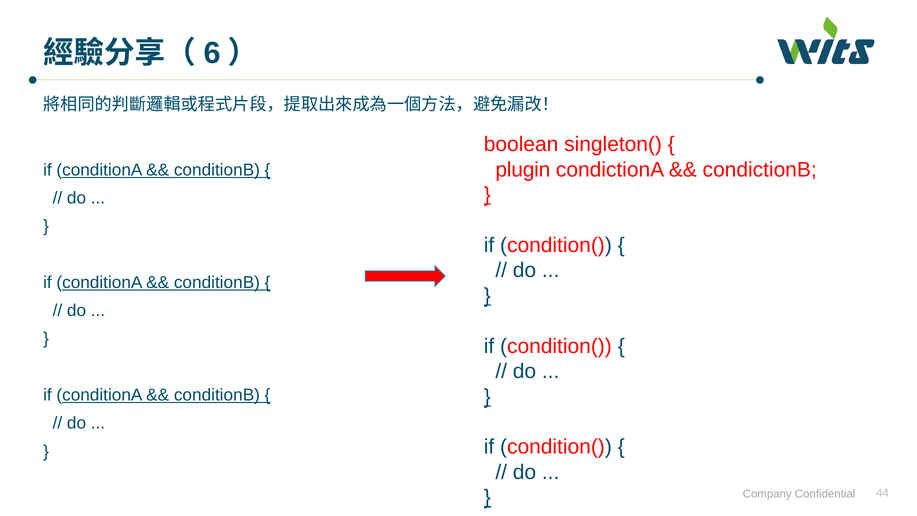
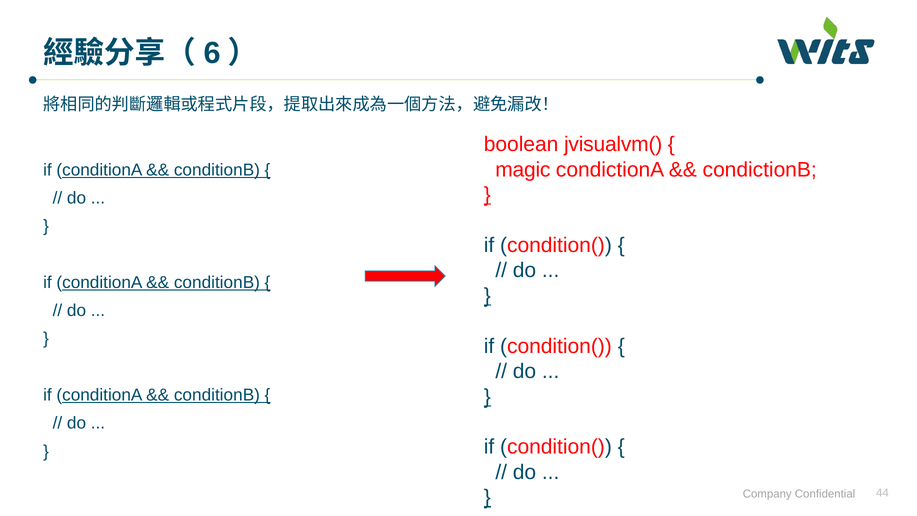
singleton(: singleton( -> jvisualvm( (613, 144)
plugin: plugin -> magic (523, 170)
